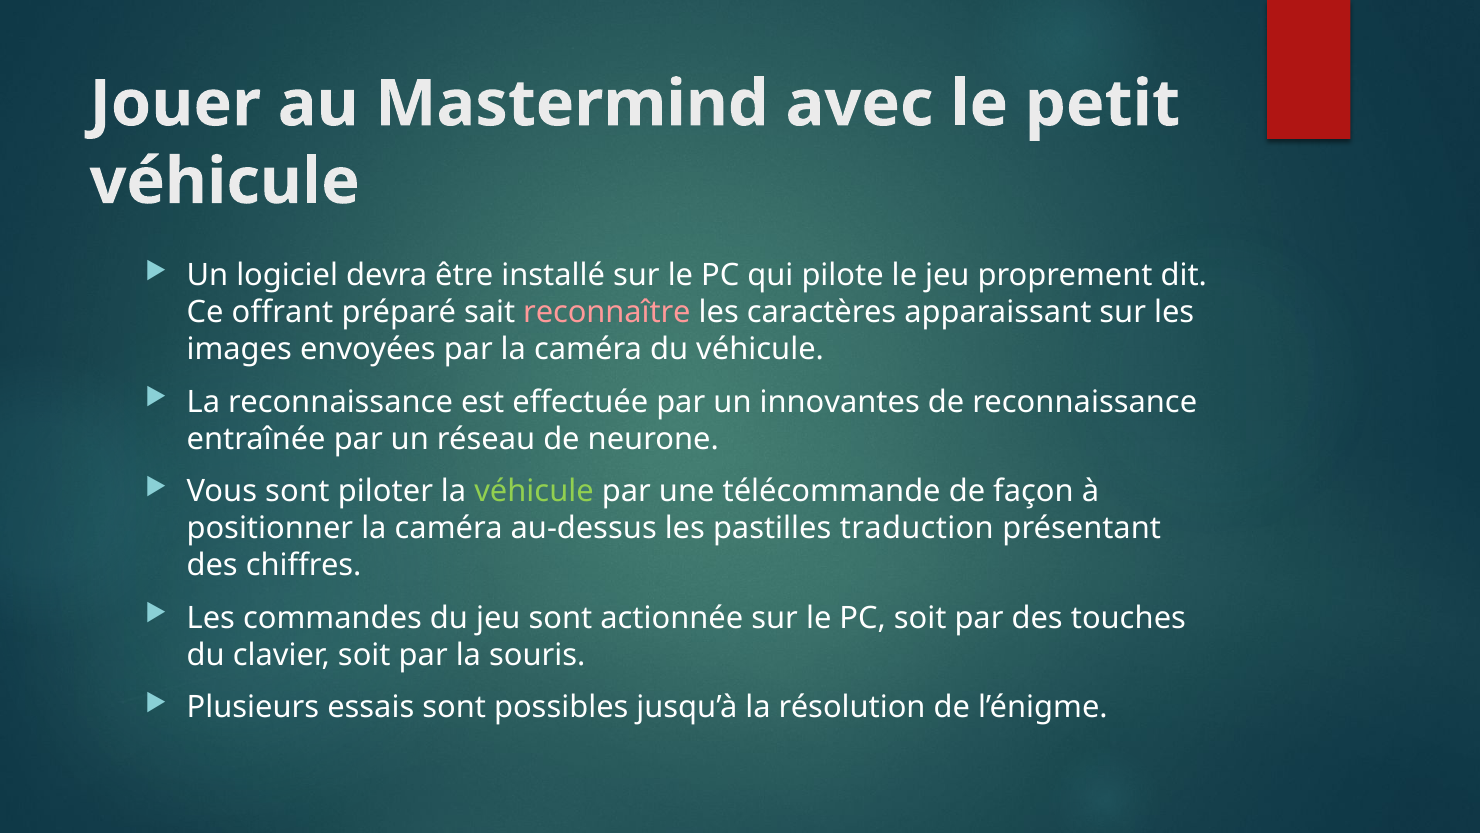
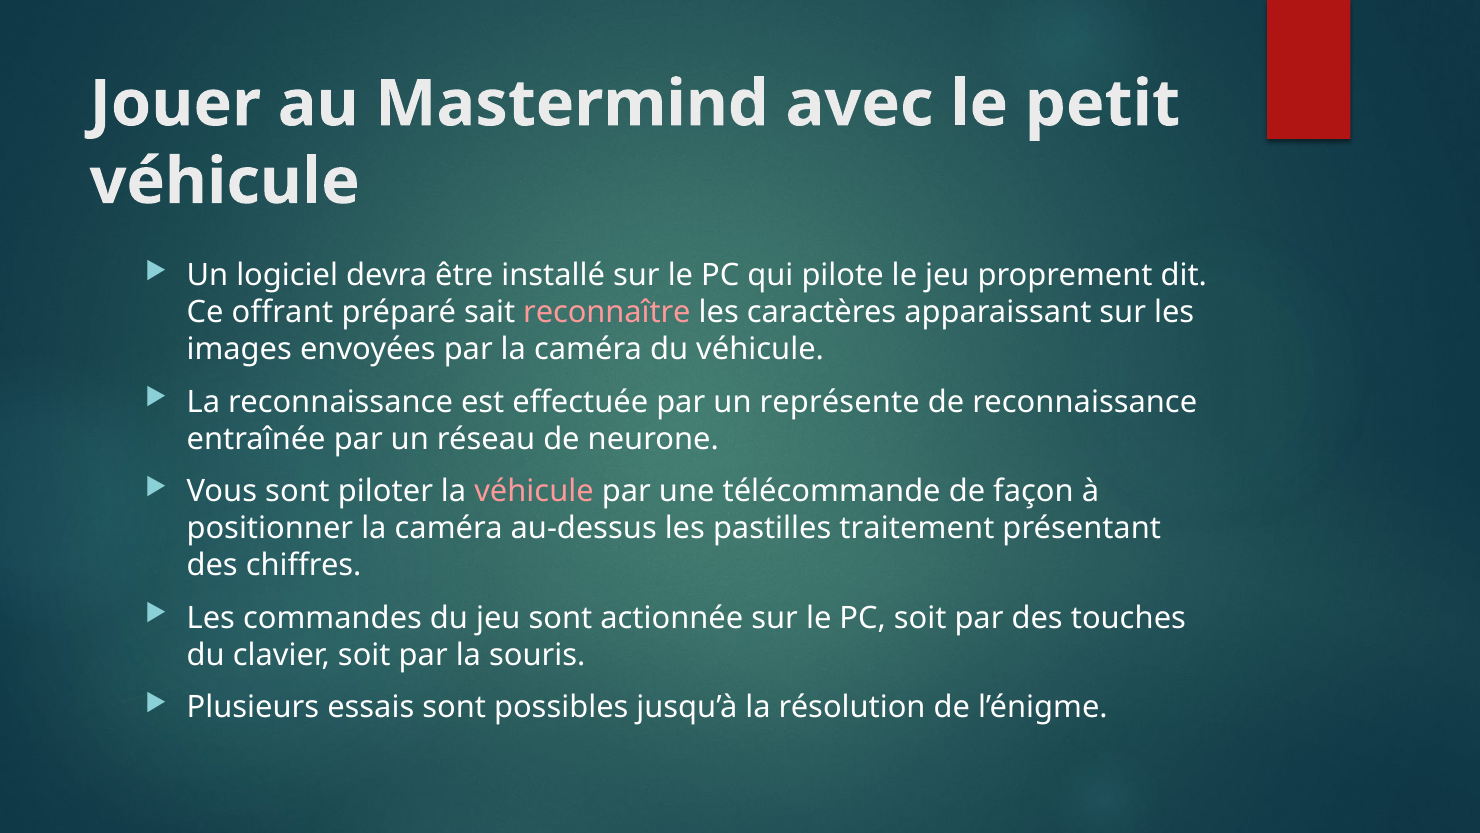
innovantes: innovantes -> représente (840, 402)
véhicule colour: light green -> pink (534, 491)
traduction: traduction -> traitement (917, 528)
